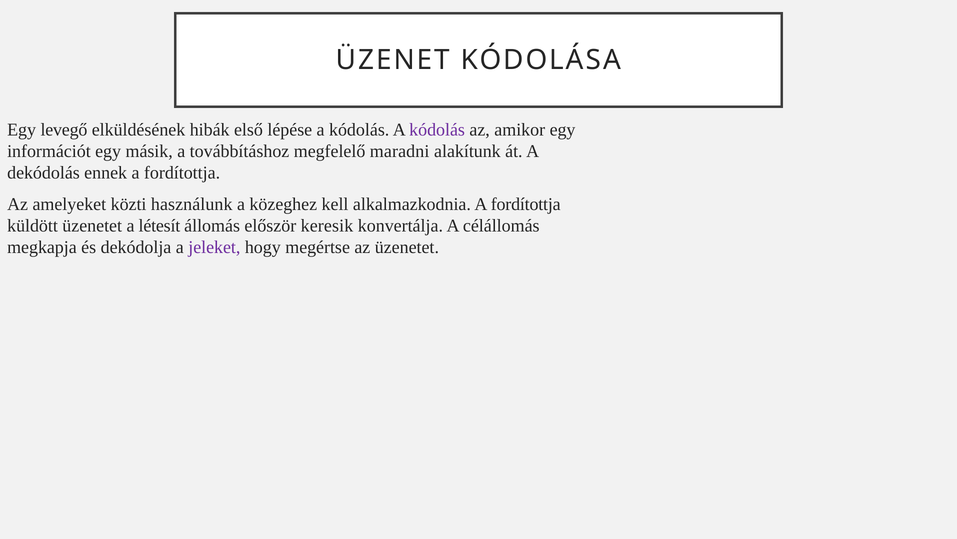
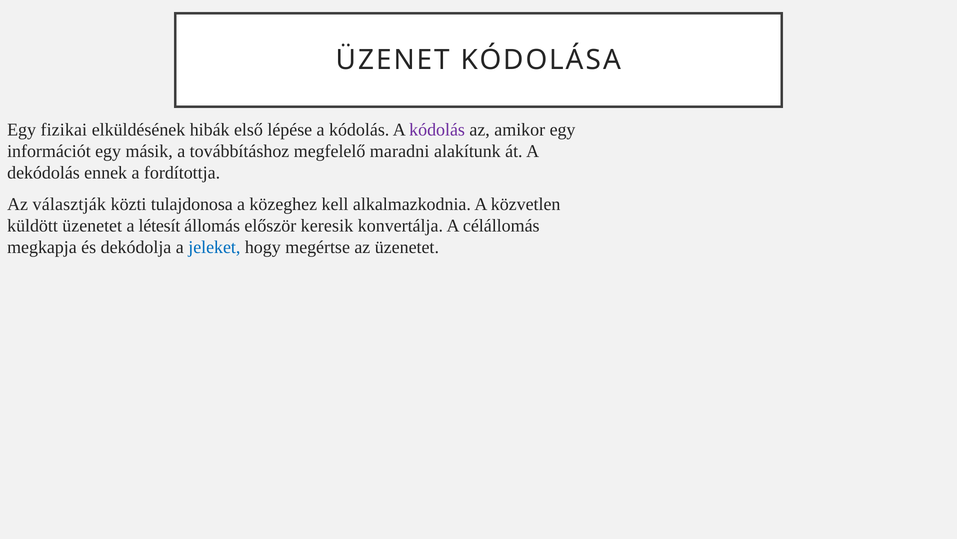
levegő: levegő -> fizikai (64, 130)
amelyeket: amelyeket -> választják (69, 204)
használunk: használunk -> tulajdonosa (192, 204)
alkalmazkodnia A fordítottja: fordítottja -> közvetlen (526, 204)
jeleket colour: purple -> blue (214, 247)
